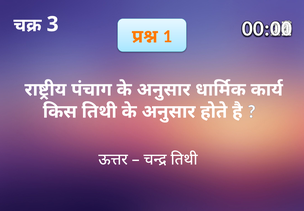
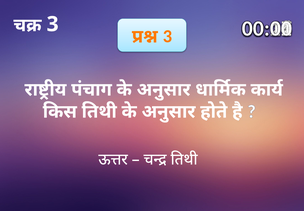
1: 1 -> 3 (167, 36)
